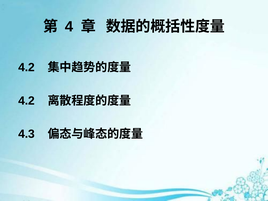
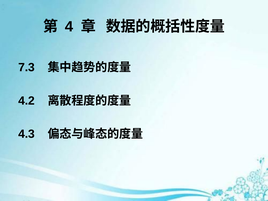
4.2: 4.2 -> 7.3 (27, 67)
